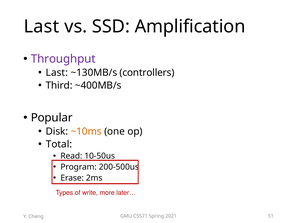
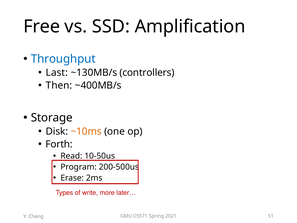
Last: Last -> Free (42, 26)
Throughput colour: purple -> blue (63, 59)
Third: Third -> Then (59, 85)
Popular: Popular -> Storage (52, 118)
Total: Total -> Forth (59, 144)
